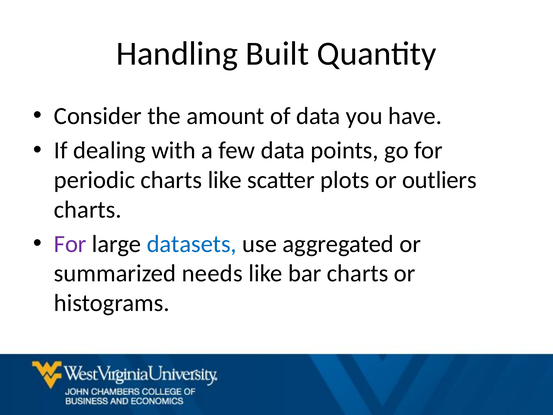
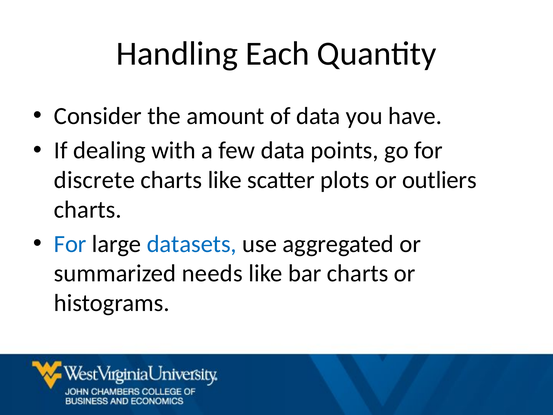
Built: Built -> Each (278, 54)
periodic: periodic -> discrete (94, 180)
For colour: purple -> blue (70, 244)
